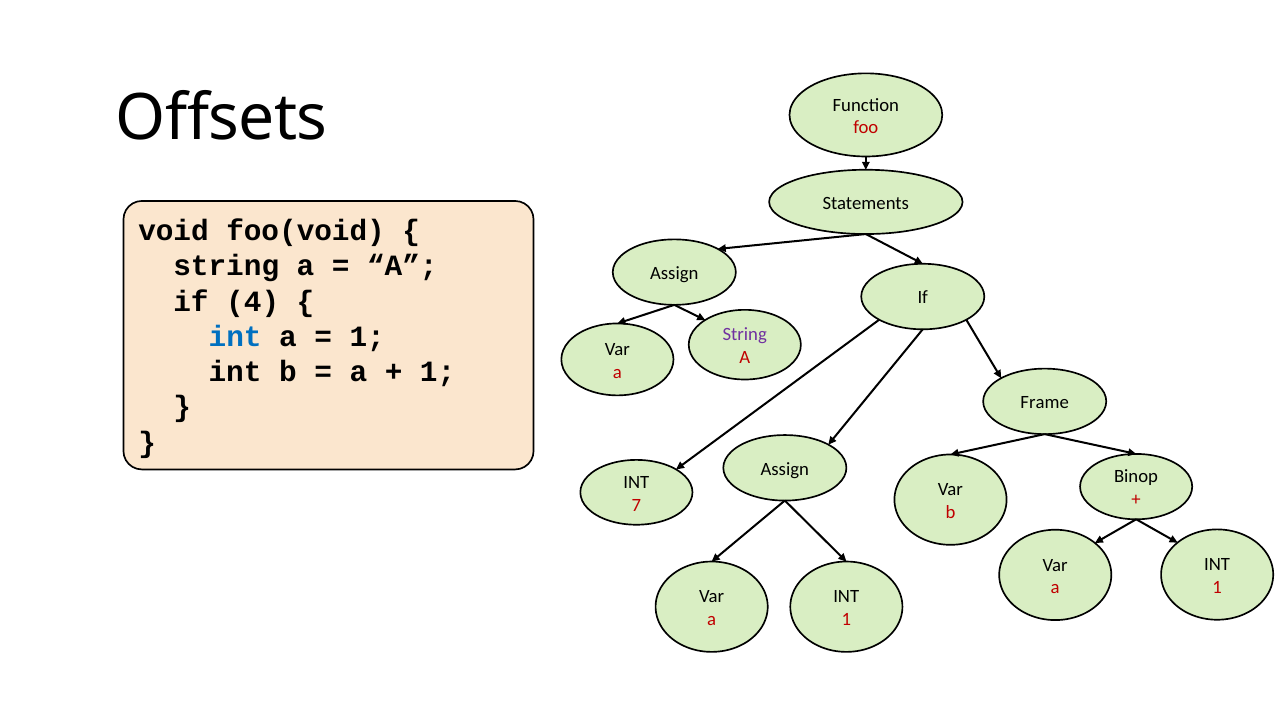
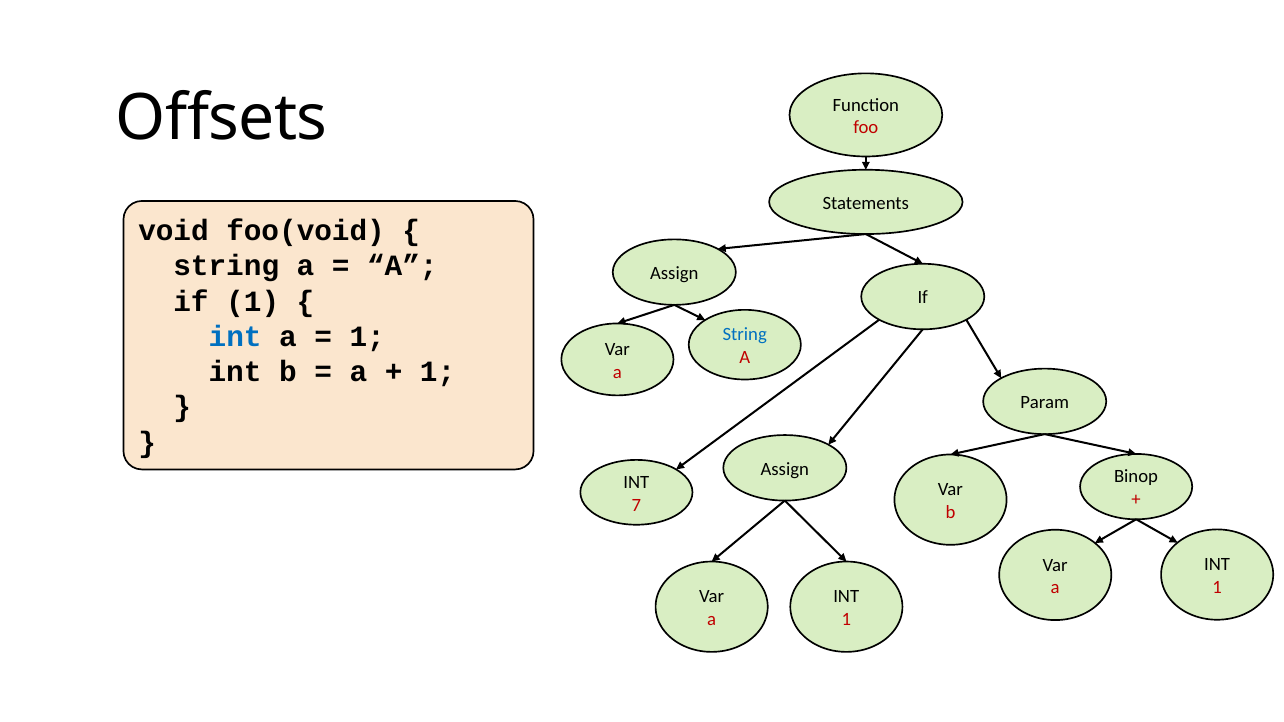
if 4: 4 -> 1 (253, 301)
String colour: purple -> blue (745, 335)
Frame: Frame -> Param (1045, 403)
